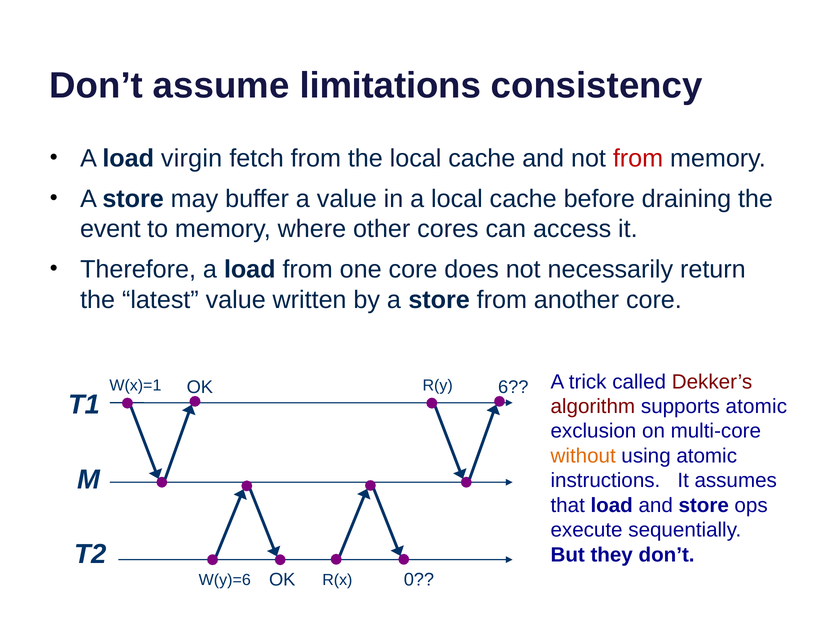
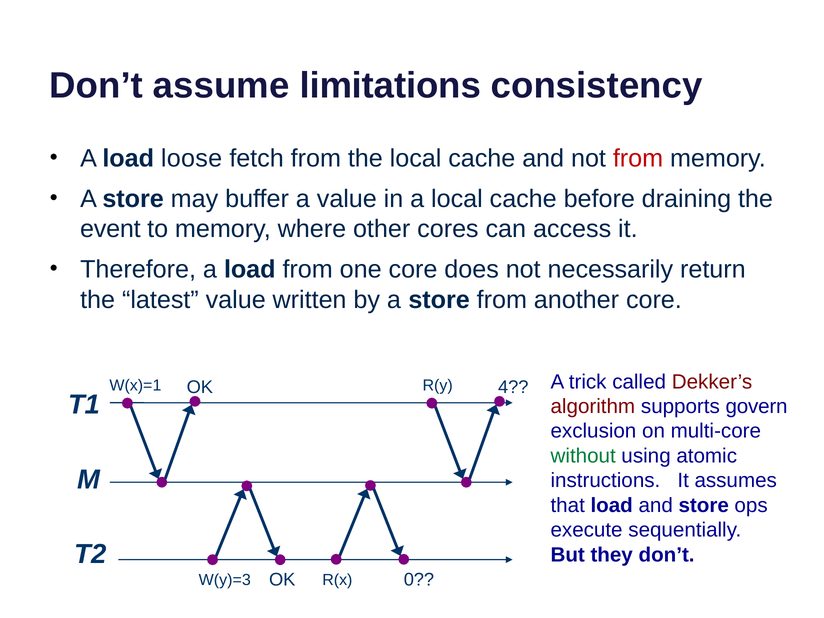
virgin: virgin -> loose (192, 158)
6: 6 -> 4 (513, 387)
supports atomic: atomic -> govern (757, 406)
without colour: orange -> green (583, 456)
W(y)=6: W(y)=6 -> W(y)=3 (225, 580)
